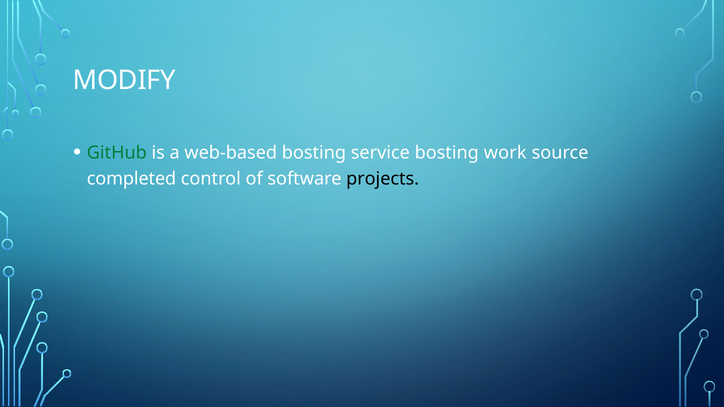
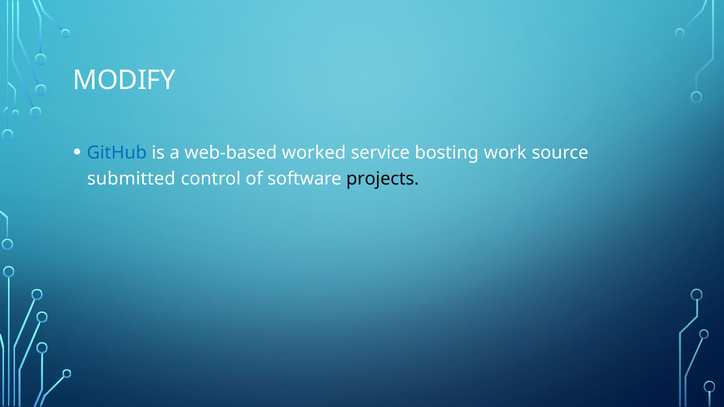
GitHub colour: green -> blue (117, 153)
web-based bosting: bosting -> worked (314, 153)
completed: completed -> submitted (131, 179)
